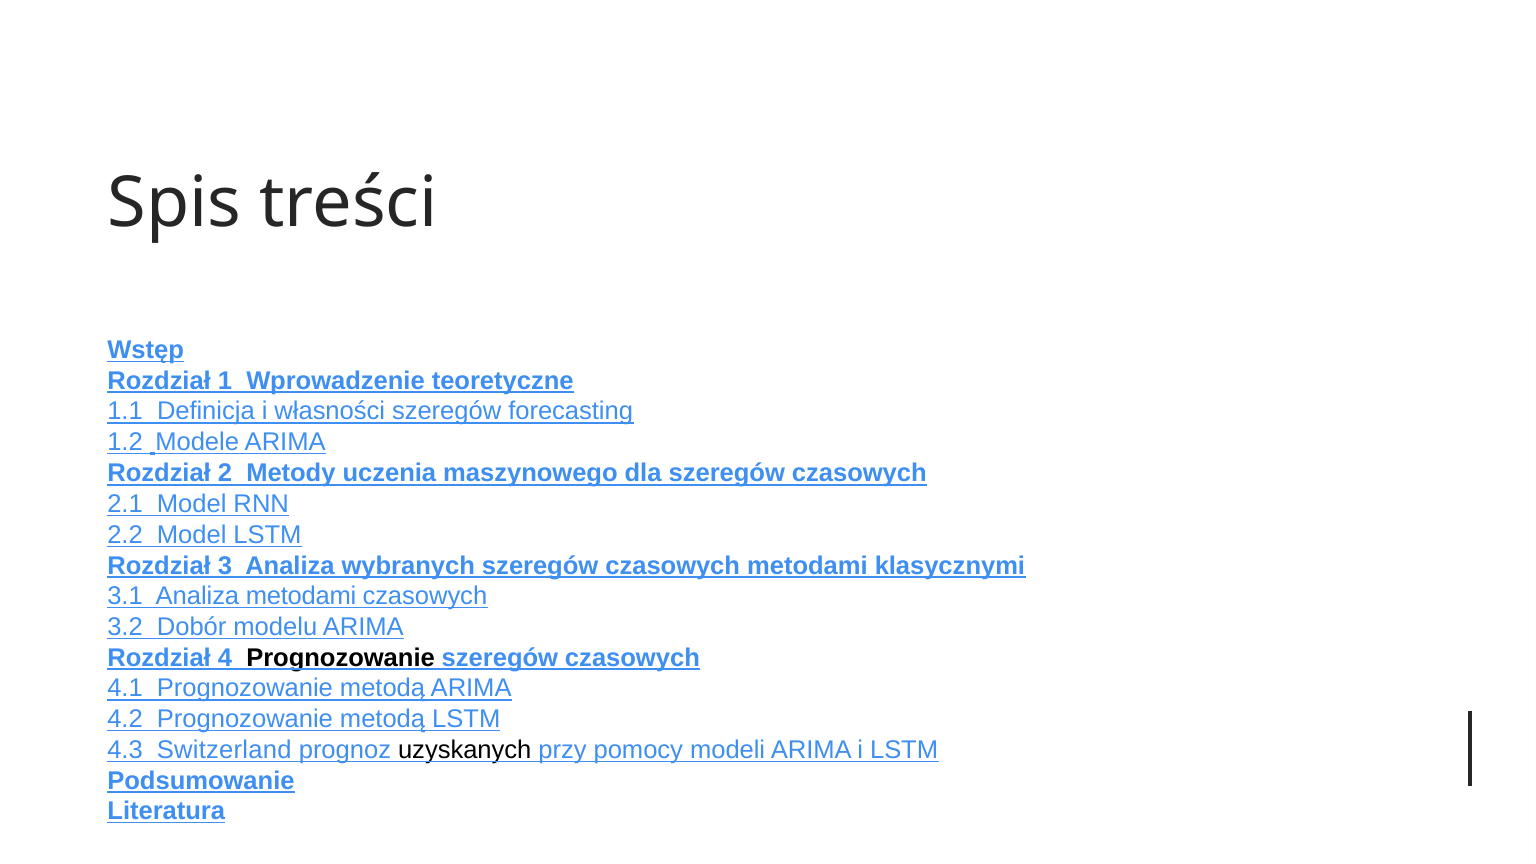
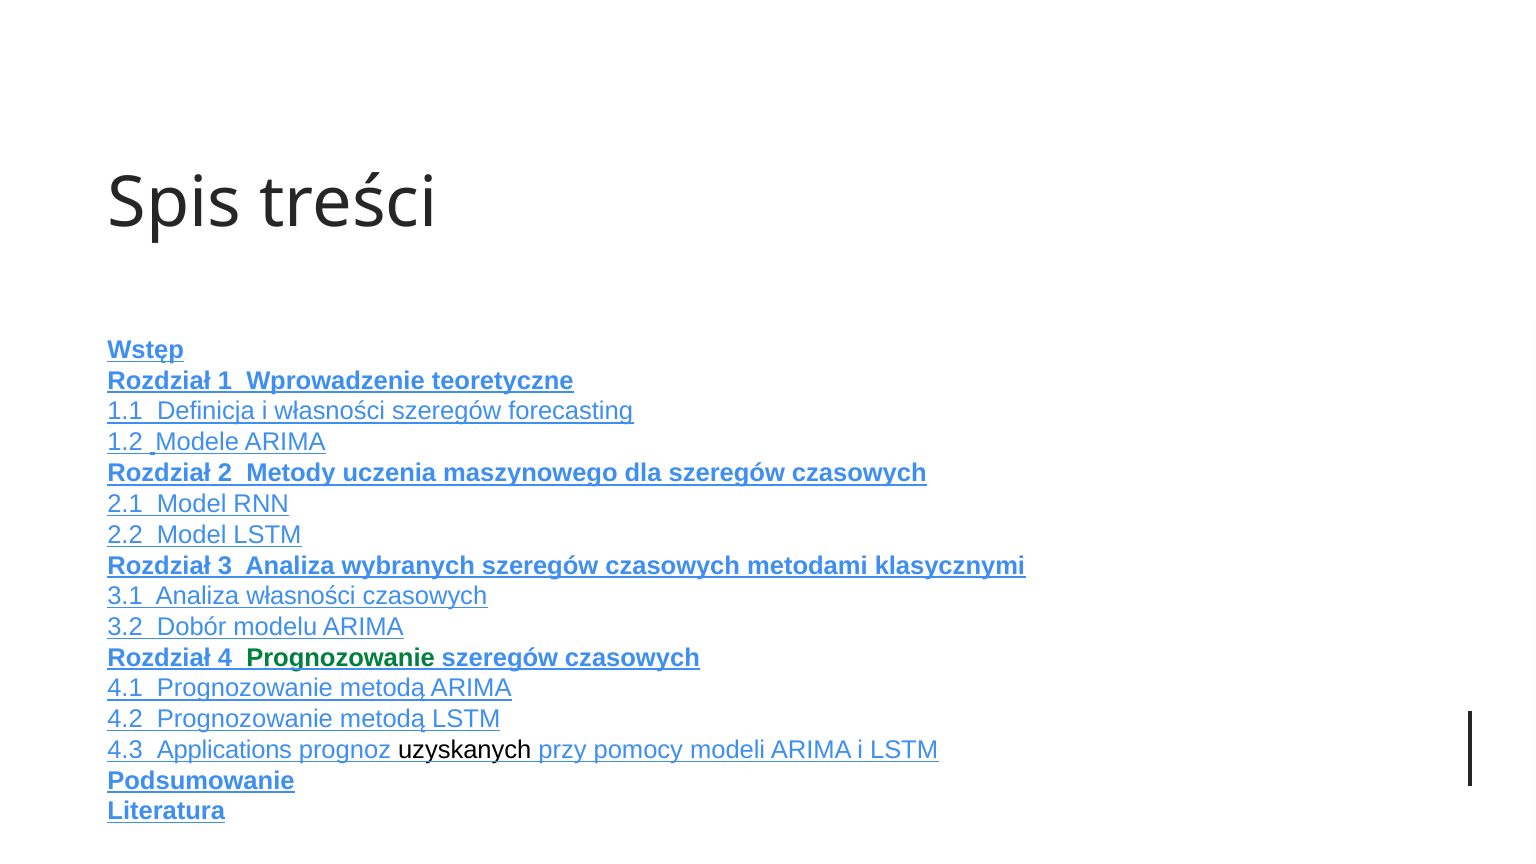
Analiza metodami: metodami -> własności (301, 596)
Prognozowanie colour: black -> green (341, 658)
Switzerland: Switzerland -> Applications (224, 750)
